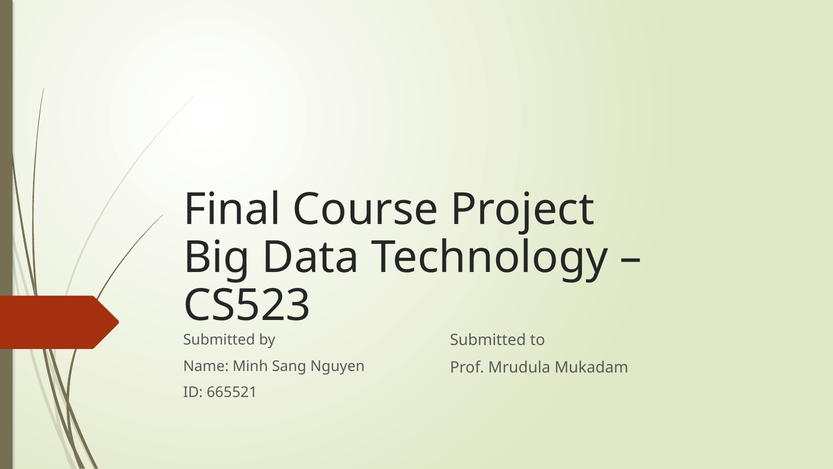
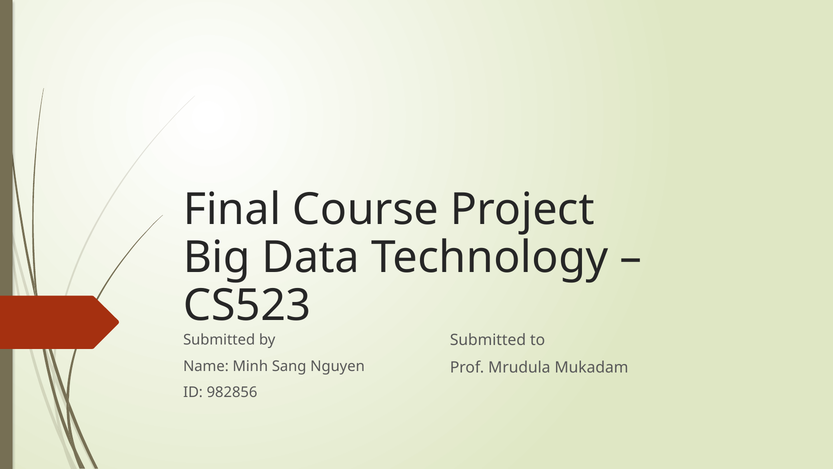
665521: 665521 -> 982856 (232, 392)
